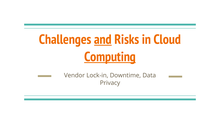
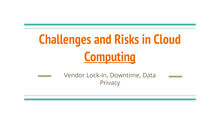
and underline: present -> none (103, 39)
